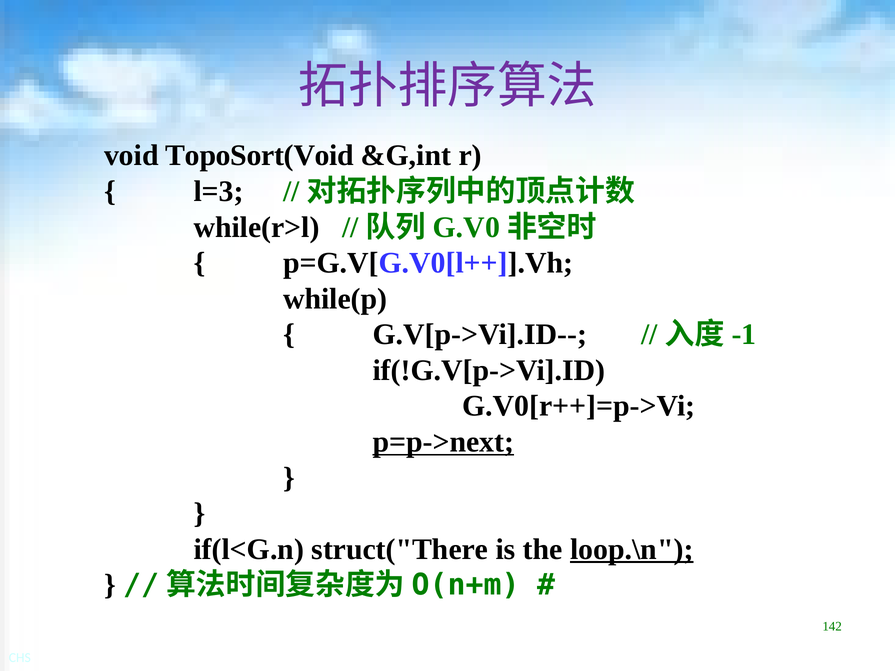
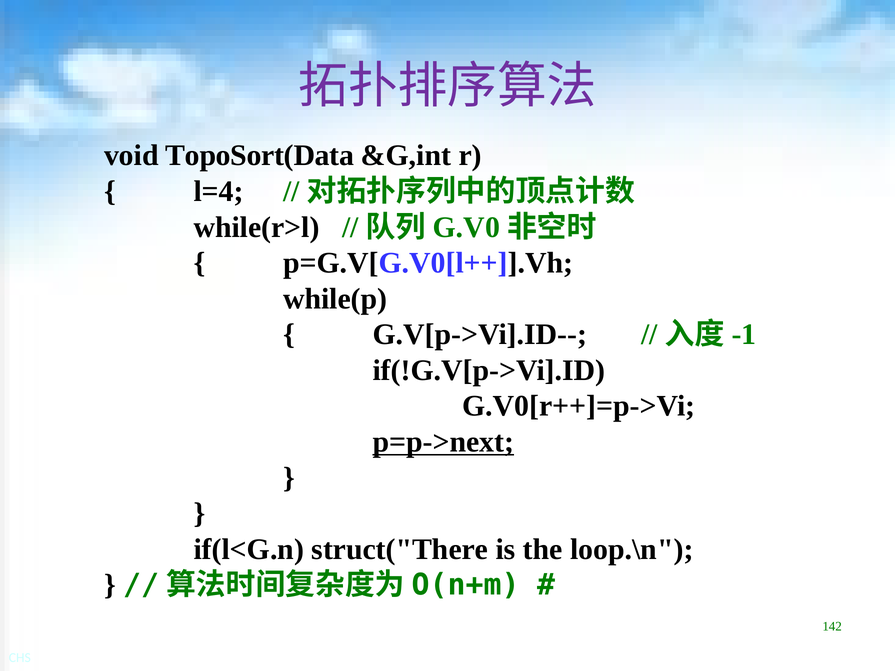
TopoSort(Void: TopoSort(Void -> TopoSort(Data (260, 156)
l=3: l=3 -> l=4 (219, 191)
loop.\n underline: present -> none (632, 549)
